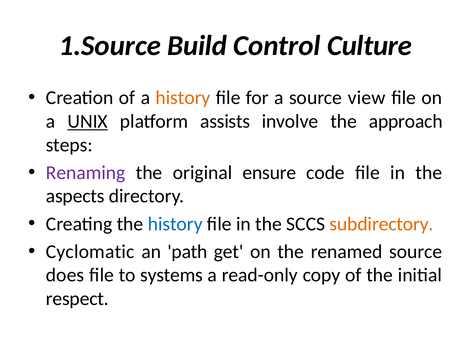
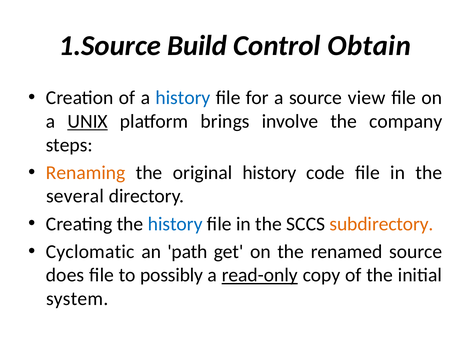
Culture: Culture -> Obtain (369, 46)
history colour: orange -> blue (183, 98)
assists: assists -> brings (225, 121)
approach: approach -> company (406, 121)
Renaming colour: purple -> orange (86, 173)
original ensure: ensure -> history (269, 173)
aspects: aspects -> several (75, 196)
systems: systems -> possibly (172, 275)
read-only underline: none -> present (260, 275)
respect: respect -> system (77, 299)
